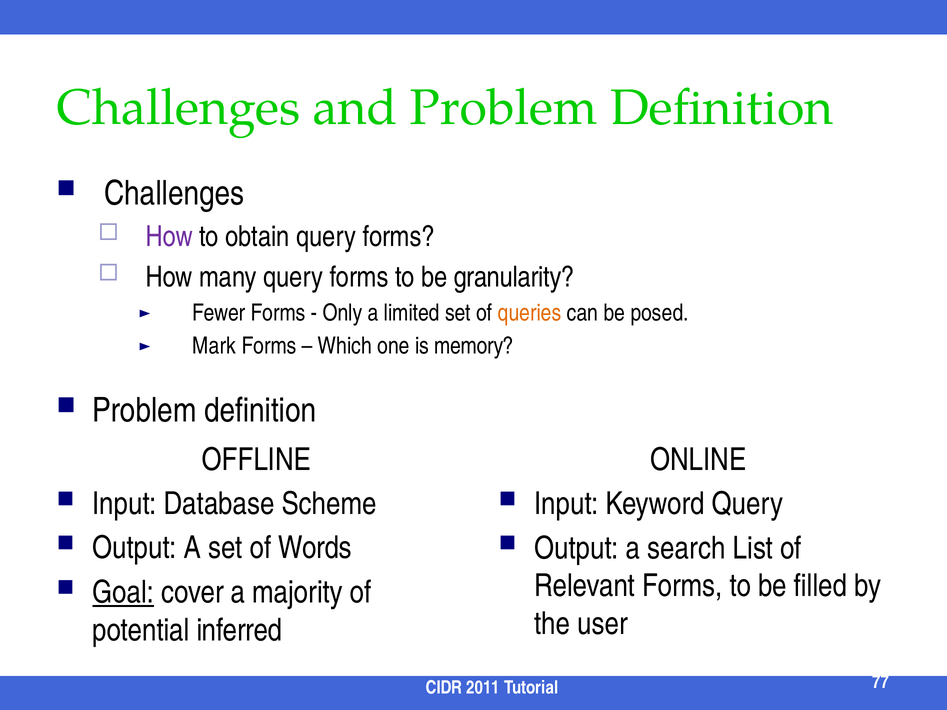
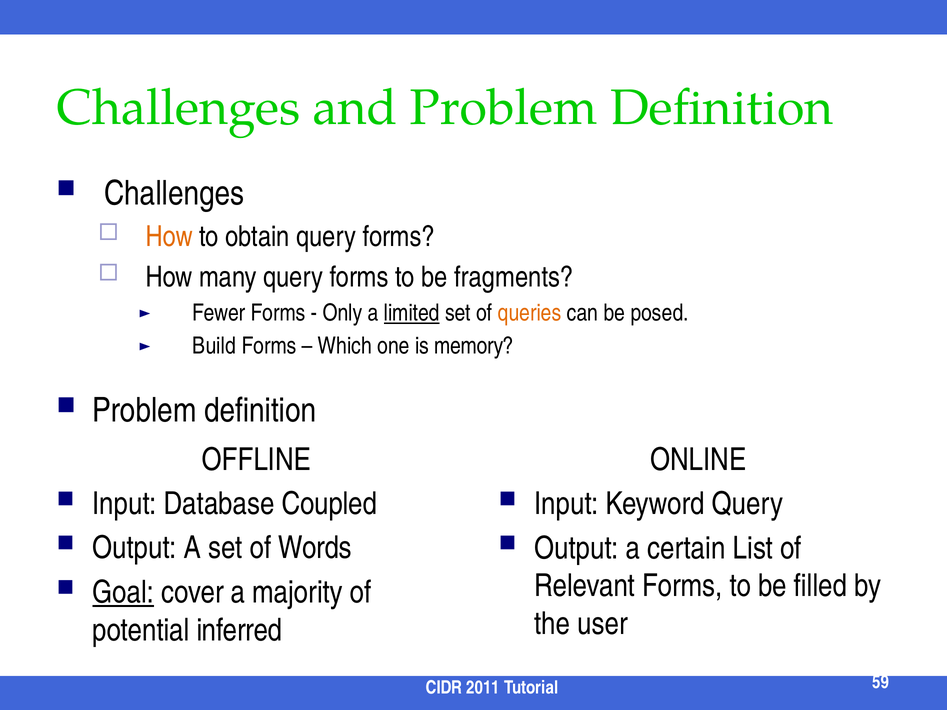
How colour: purple -> orange (169, 237)
granularity: granularity -> fragments (514, 277)
limited underline: none -> present (412, 313)
Mark: Mark -> Build (214, 346)
Scheme: Scheme -> Coupled (329, 504)
search: search -> certain (686, 548)
77: 77 -> 59 (881, 683)
